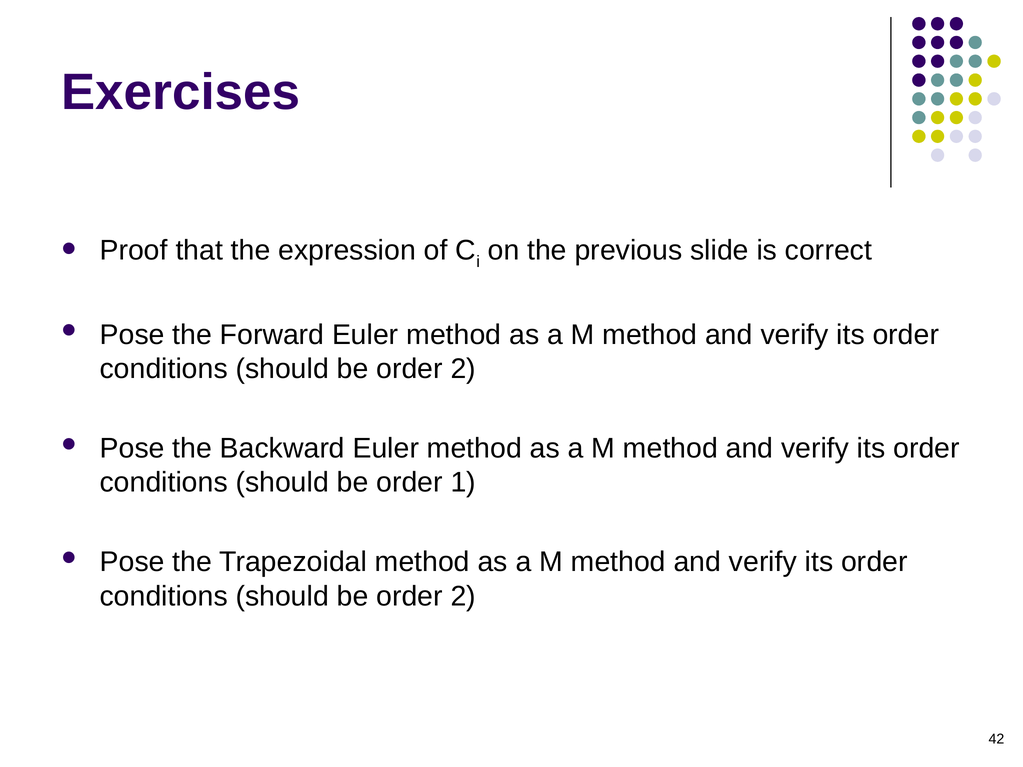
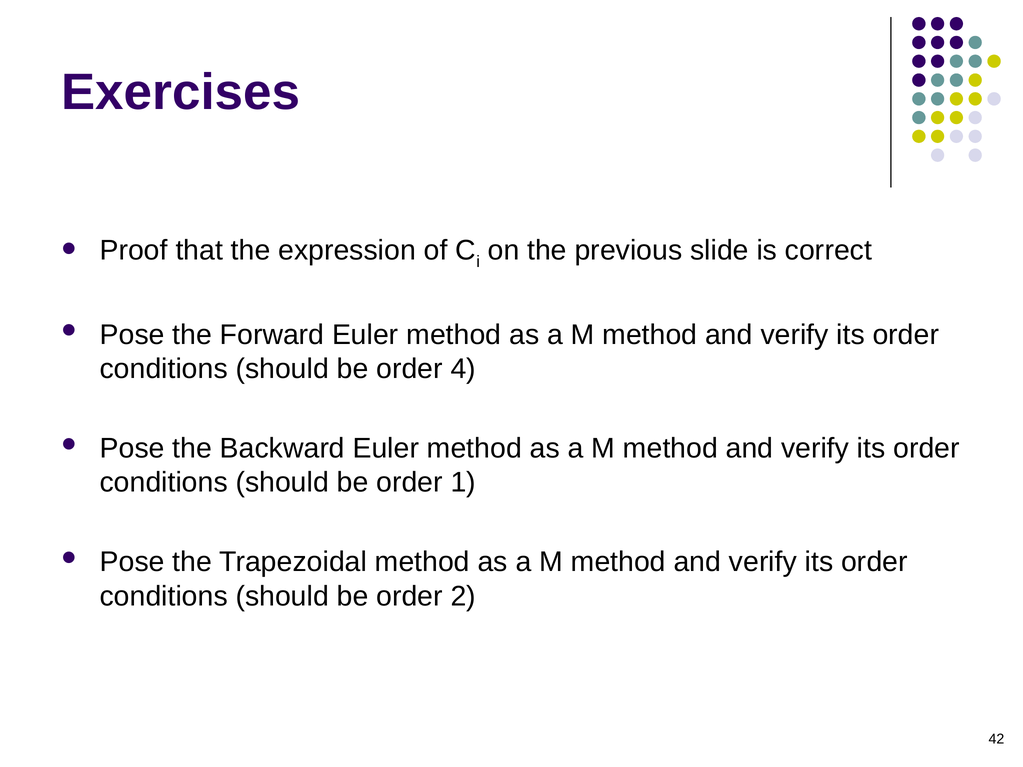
2: 2 -> 4 (463, 369)
